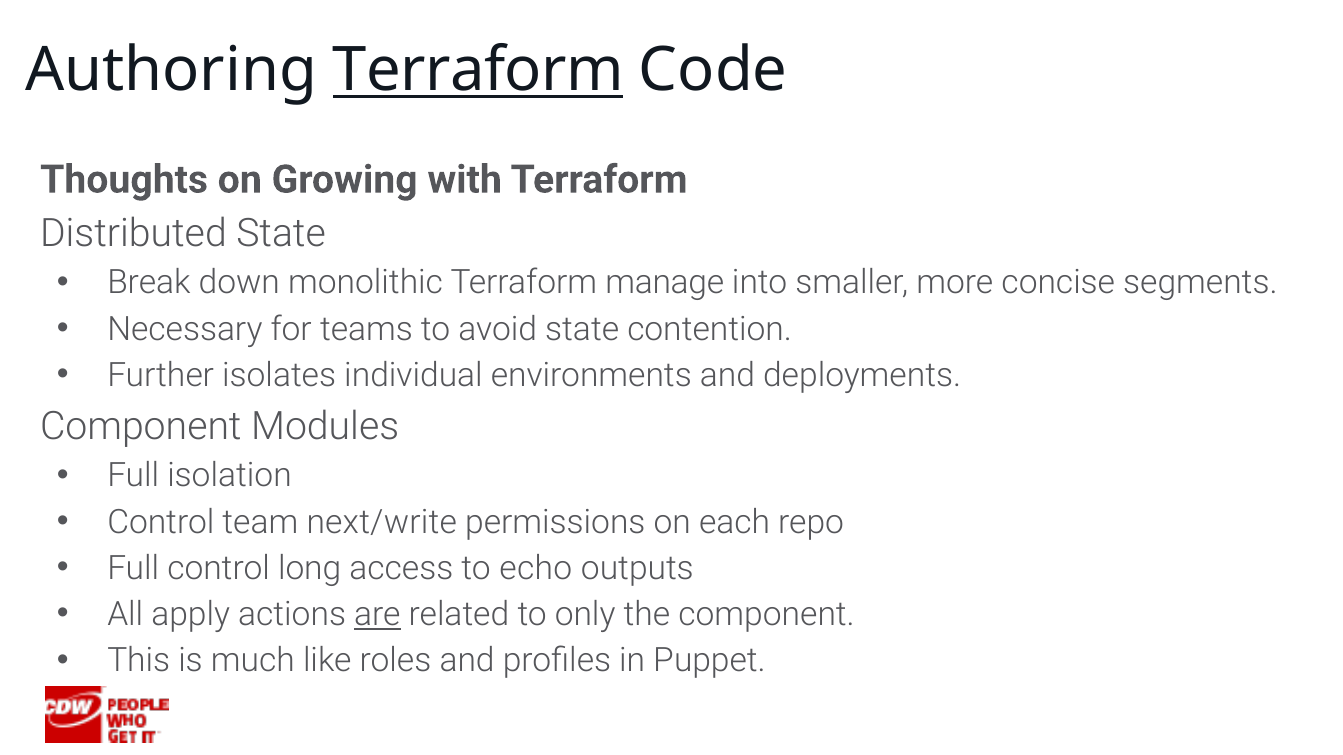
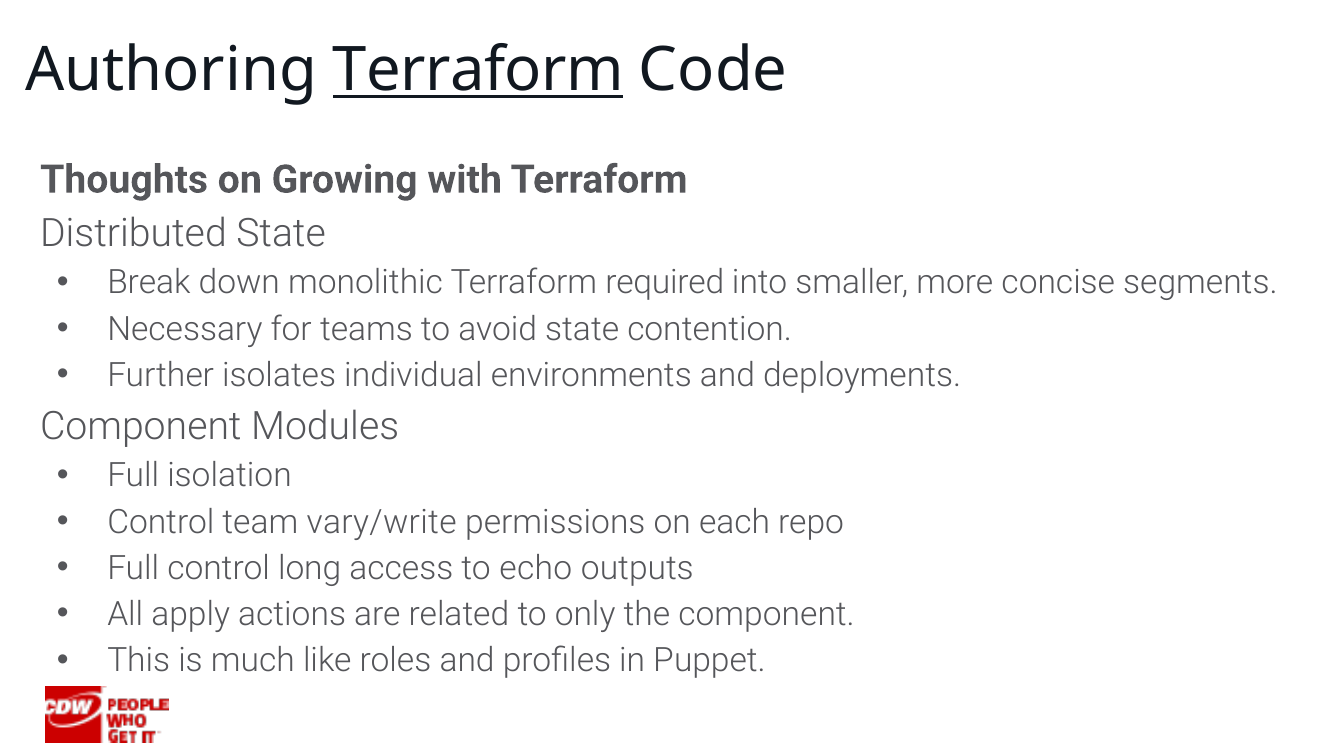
manage: manage -> required (665, 283)
next/write: next/write -> vary/write (382, 522)
are underline: present -> none (377, 615)
